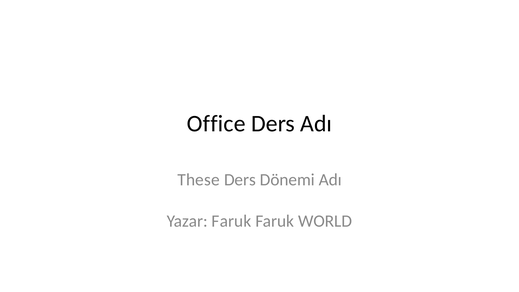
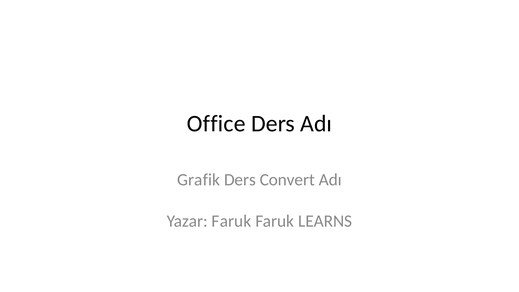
These: These -> Grafik (199, 180)
Dönemi: Dönemi -> Convert (287, 180)
WORLD: WORLD -> LEARNS (325, 221)
